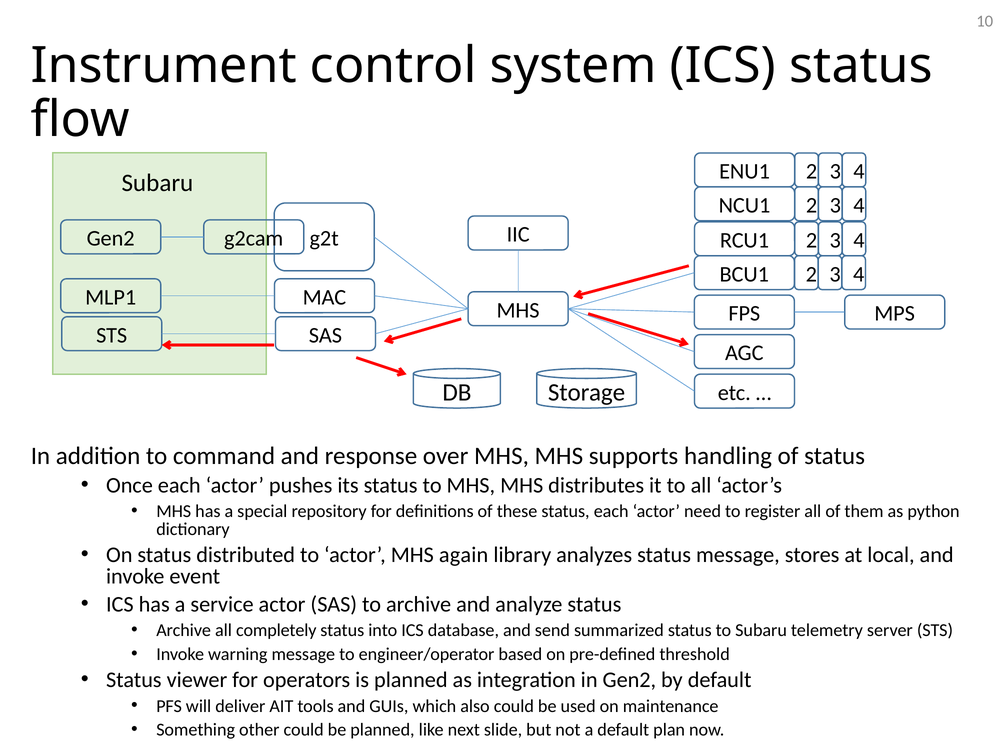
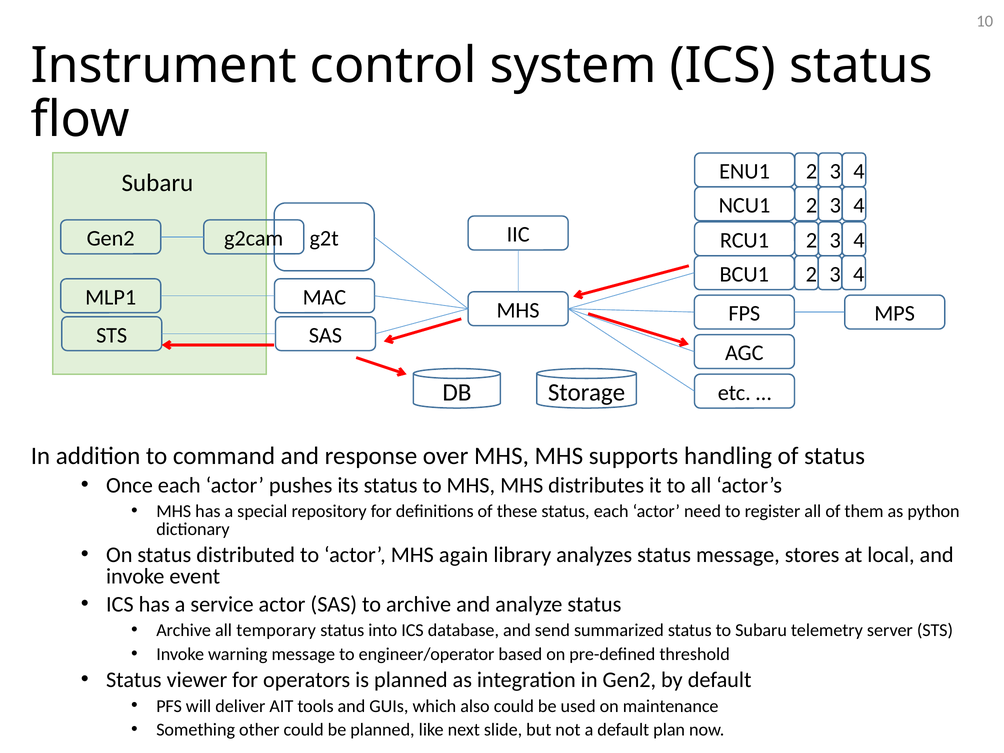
completely: completely -> temporary (276, 630)
